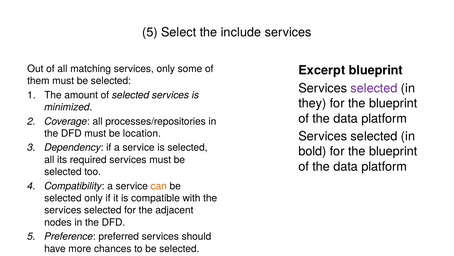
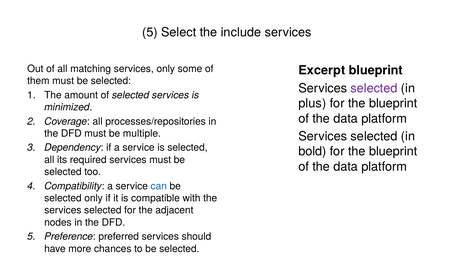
they: they -> plus (312, 103)
be location: location -> multiple (142, 133)
can colour: orange -> blue (159, 186)
